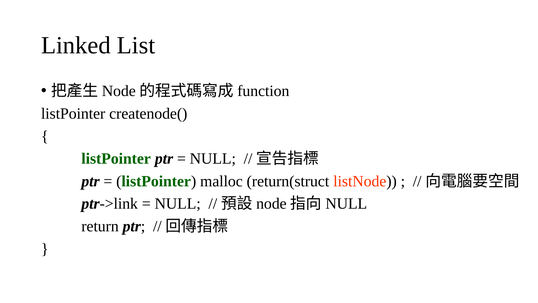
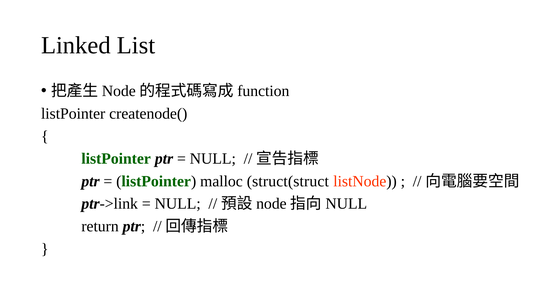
return(struct: return(struct -> struct(struct (288, 181)
